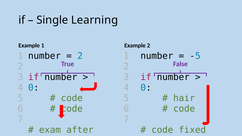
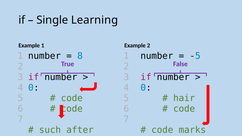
2: 2 -> 8 (80, 56)
exam: exam -> such (50, 130)
fixed: fixed -> marks (192, 130)
